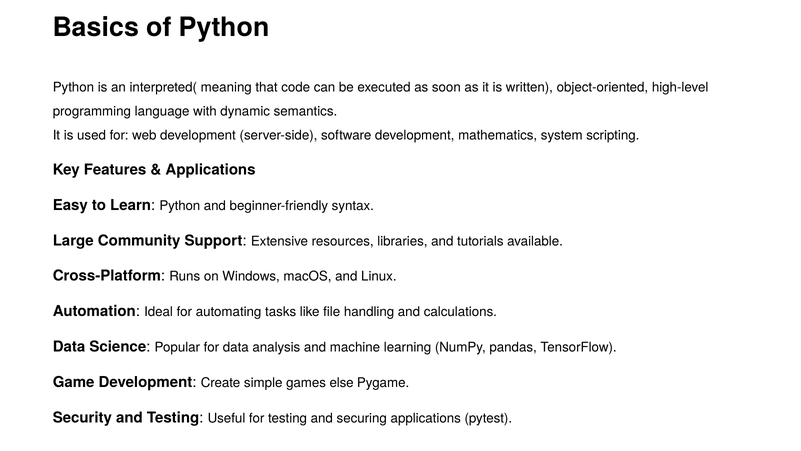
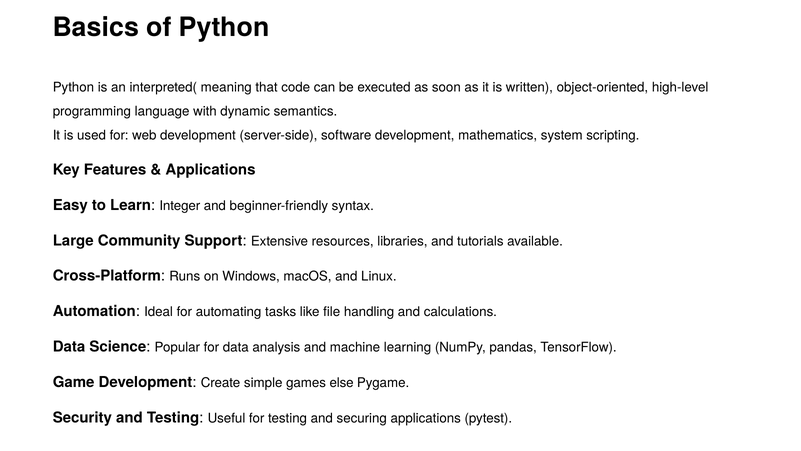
Learn Python: Python -> Integer (180, 205)
